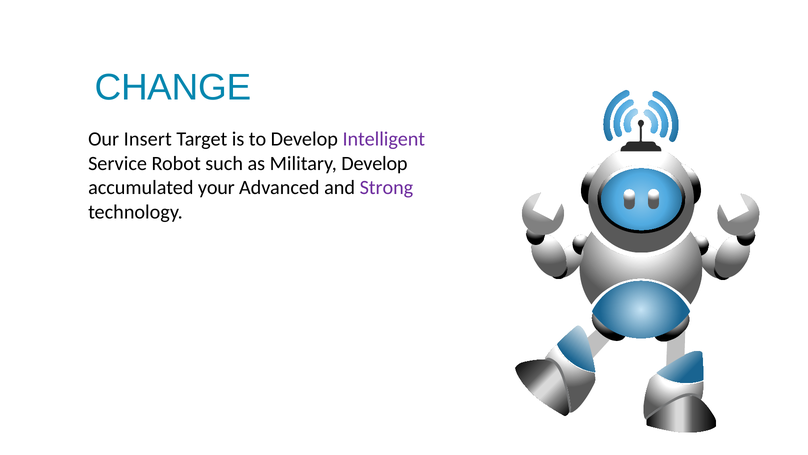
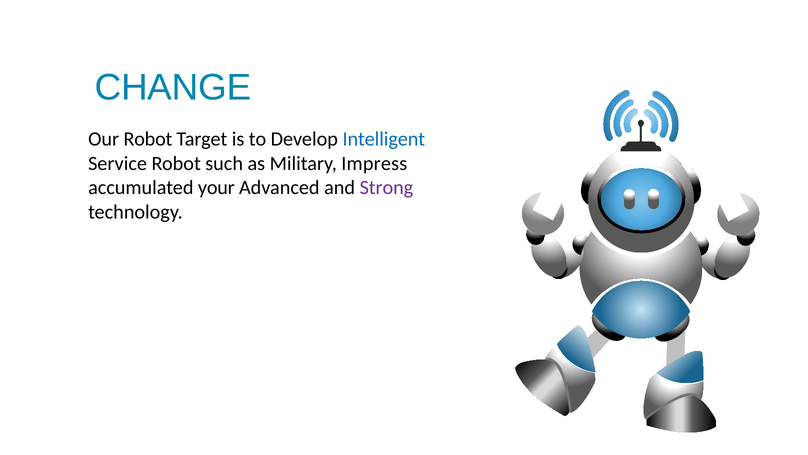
Our Insert: Insert -> Robot (148, 139)
Intelligent colour: purple -> blue (384, 139)
Military Develop: Develop -> Impress (374, 163)
